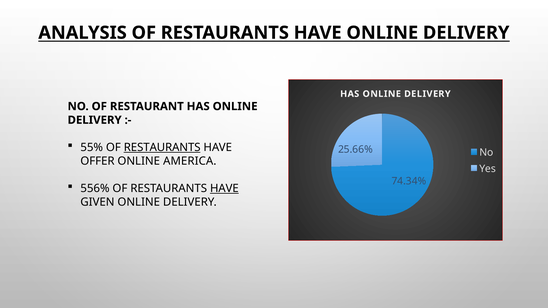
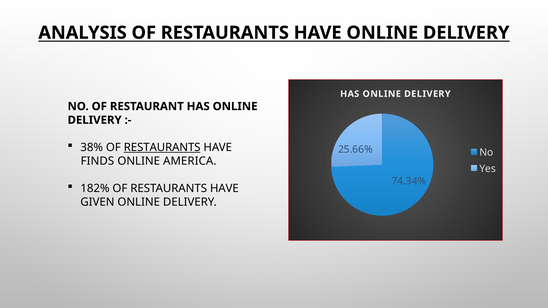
55%: 55% -> 38% (92, 148)
OFFER: OFFER -> FINDS (97, 161)
556%: 556% -> 182% (95, 189)
HAVE underline: present -> none (224, 189)
